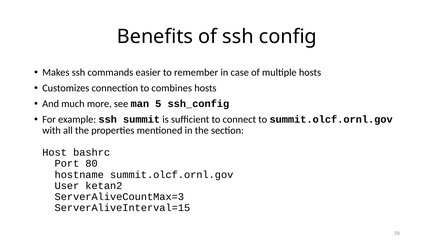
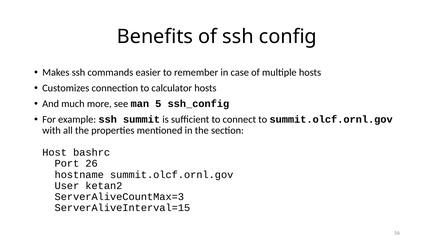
combines: combines -> calculator (172, 88)
80: 80 -> 26 (92, 164)
